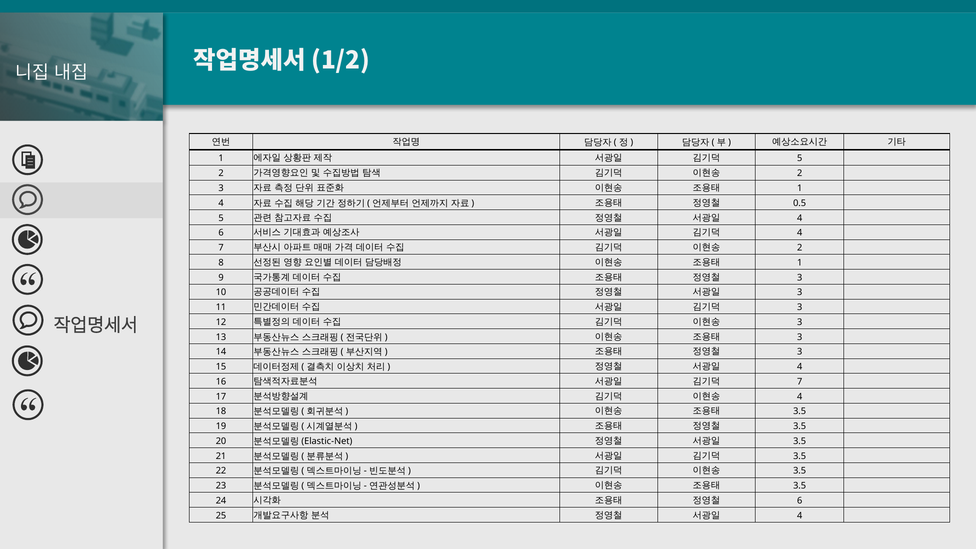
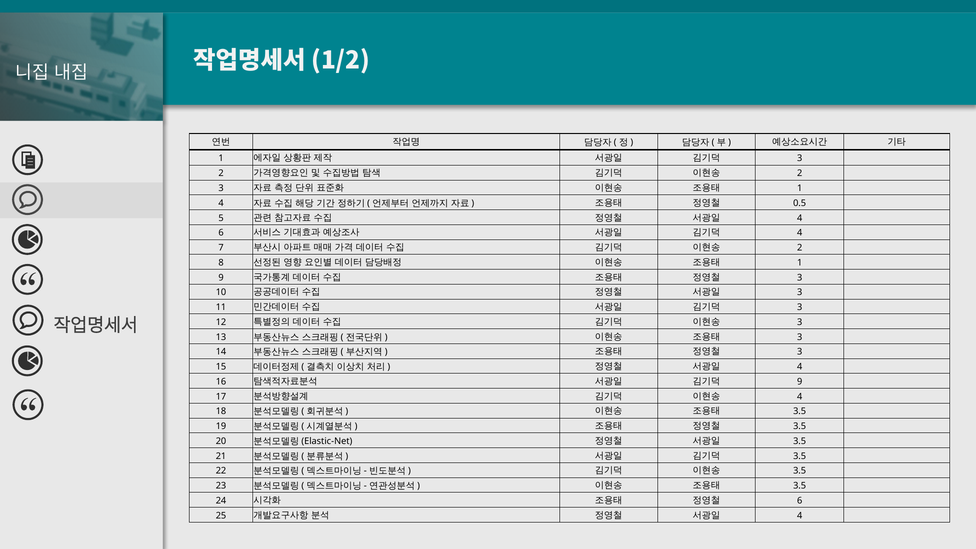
5: 5 -> 3 (800, 158)
7: 7 -> 9 (800, 382)
